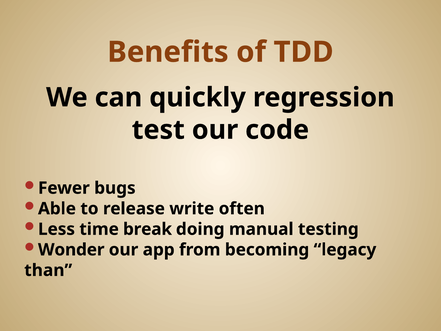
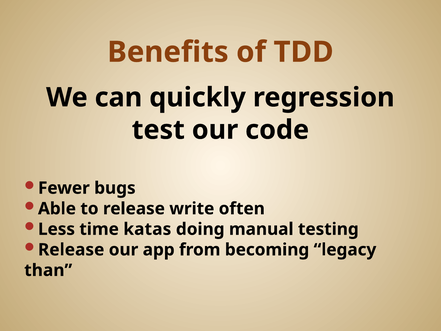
break: break -> katas (147, 229)
Wonder: Wonder -> Release (71, 250)
